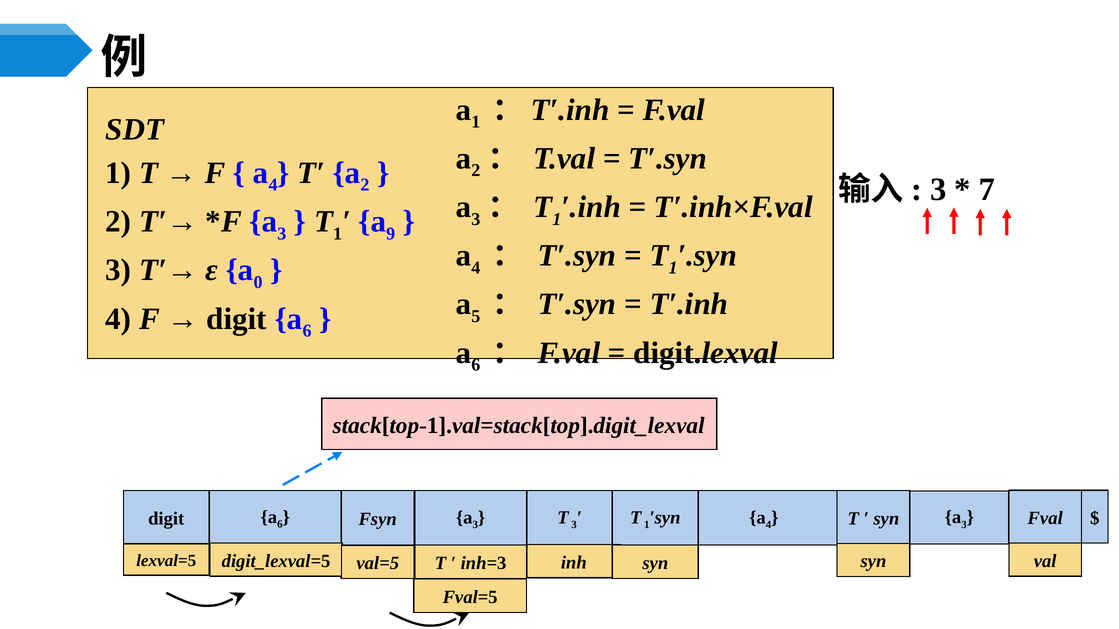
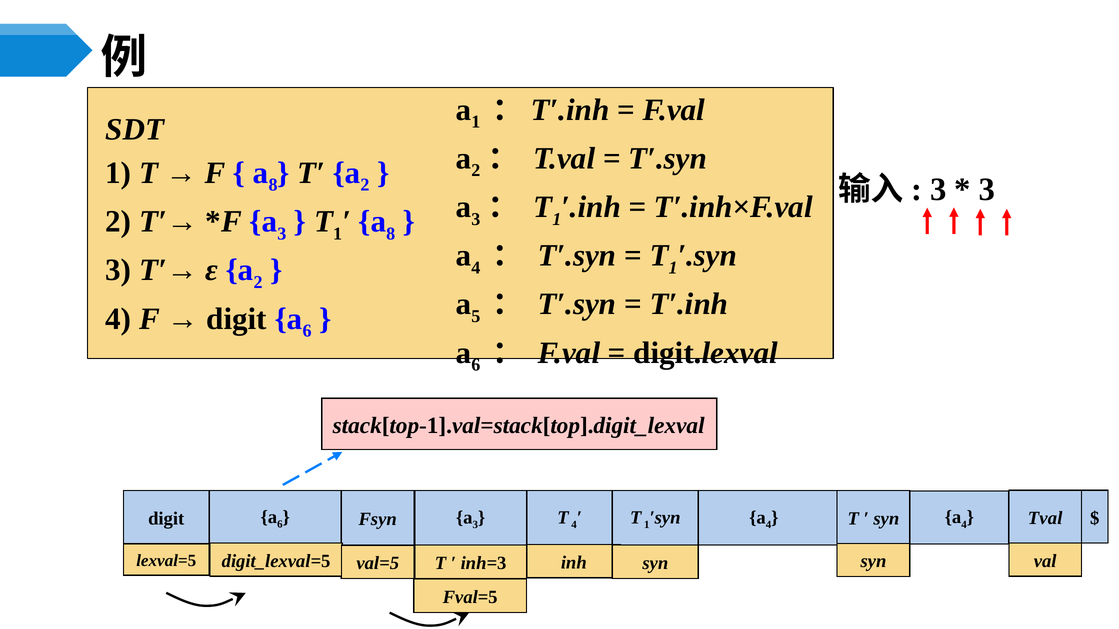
4: 4 -> 8 (273, 185)
7: 7 -> 3 (987, 190)
9: 9 -> 8 (391, 234)
0: 0 -> 2 (258, 282)
3: 3 -> 4 (964, 525)
T 3: 3 -> 4 (574, 525)
Fval: Fval -> Tval (1045, 518)
